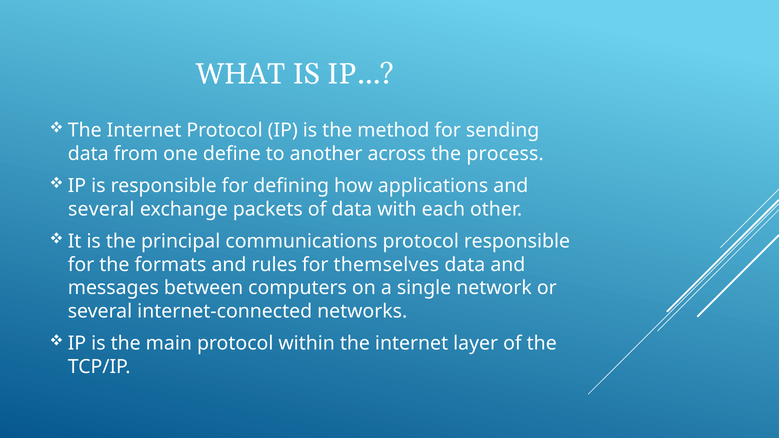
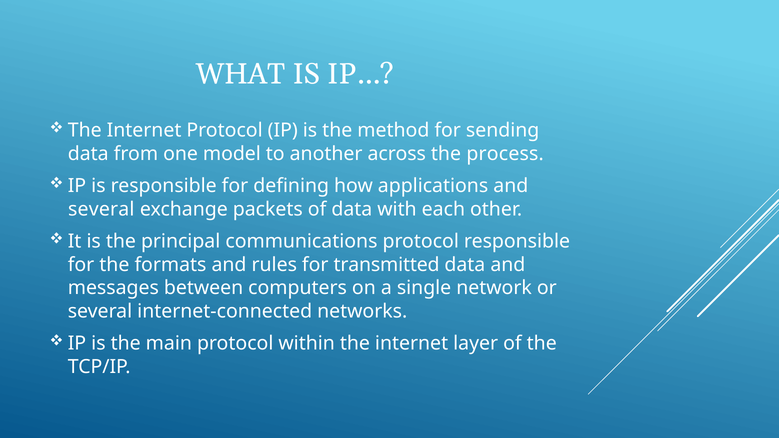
define: define -> model (232, 154)
themselves: themselves -> transmitted (387, 265)
